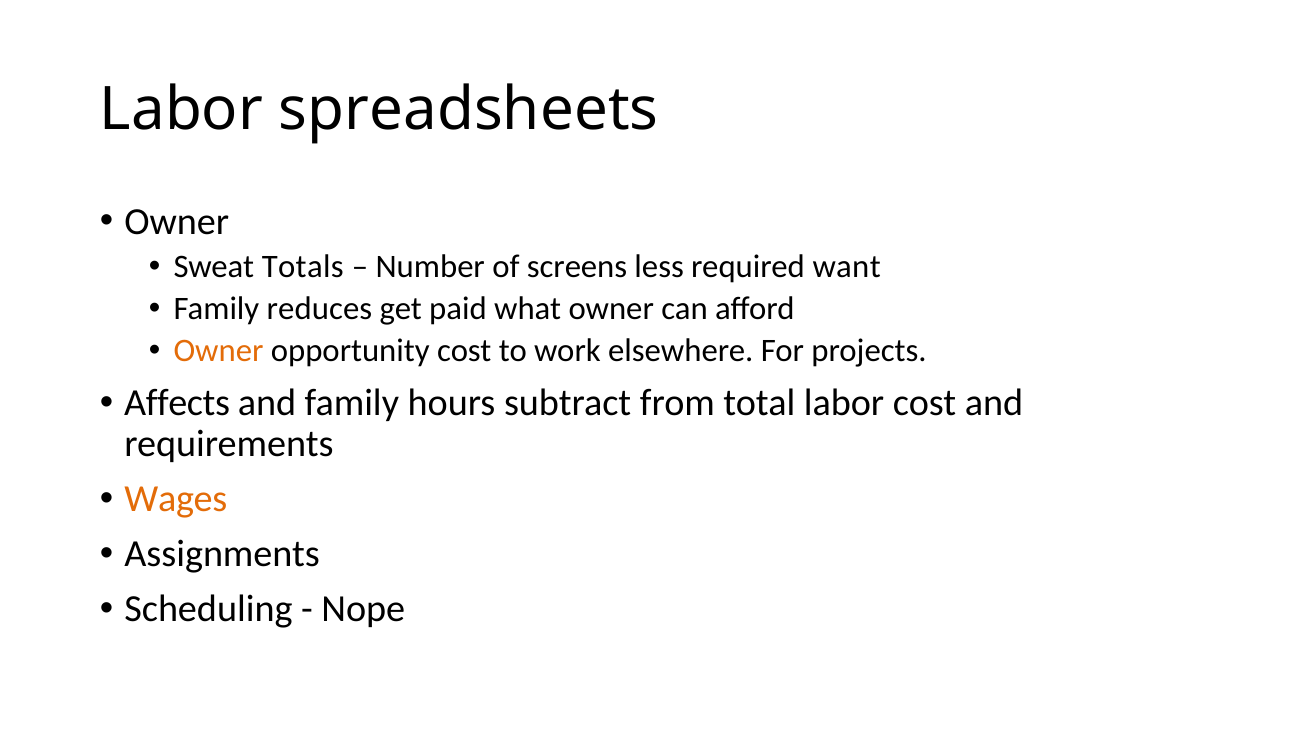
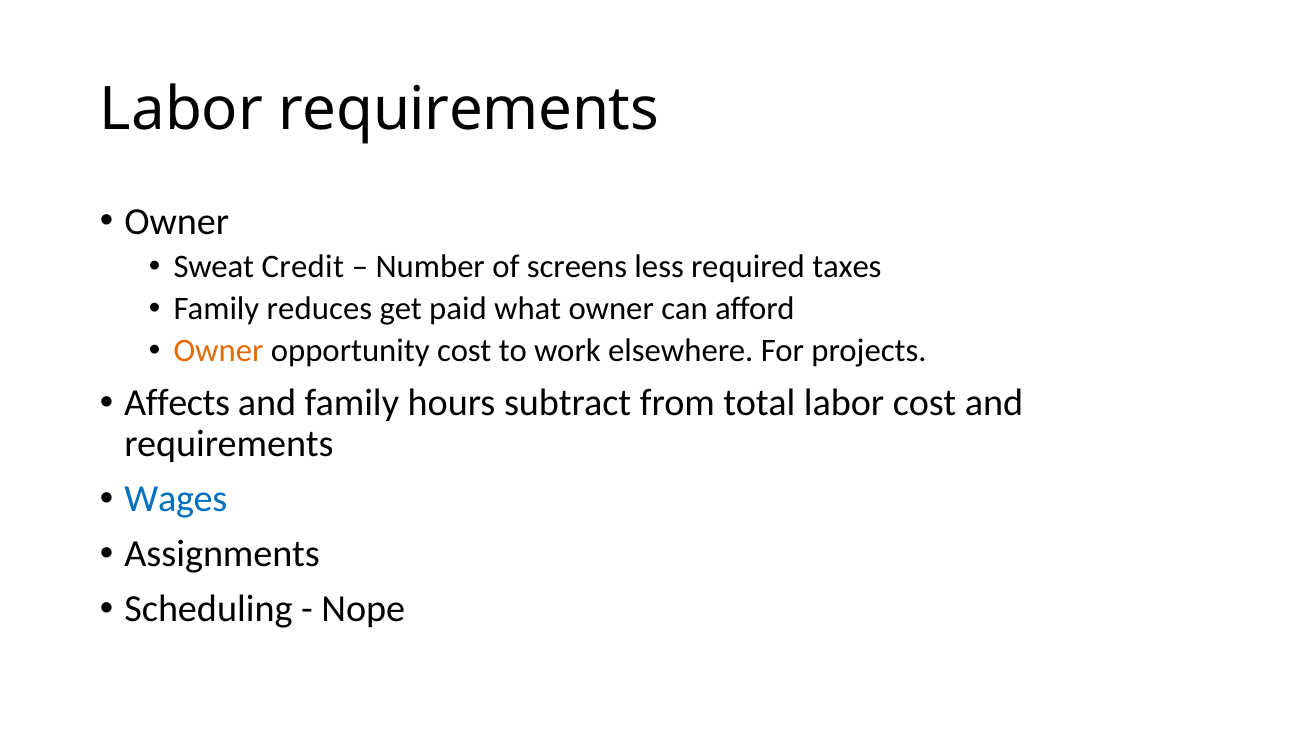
Labor spreadsheets: spreadsheets -> requirements (469, 110)
Totals: Totals -> Credit (303, 267)
want: want -> taxes (847, 267)
Wages colour: orange -> blue (176, 499)
